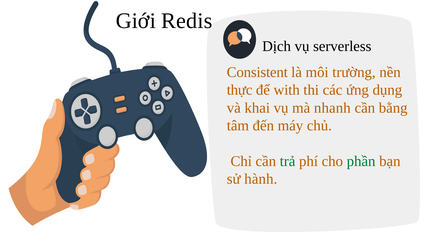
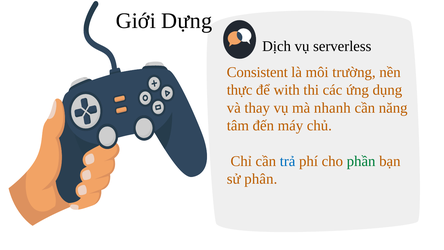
Redis: Redis -> Dựng (187, 21)
khai: khai -> thay (257, 108)
bằng: bằng -> năng (393, 108)
trả colour: green -> blue (288, 161)
hành: hành -> phân (261, 179)
